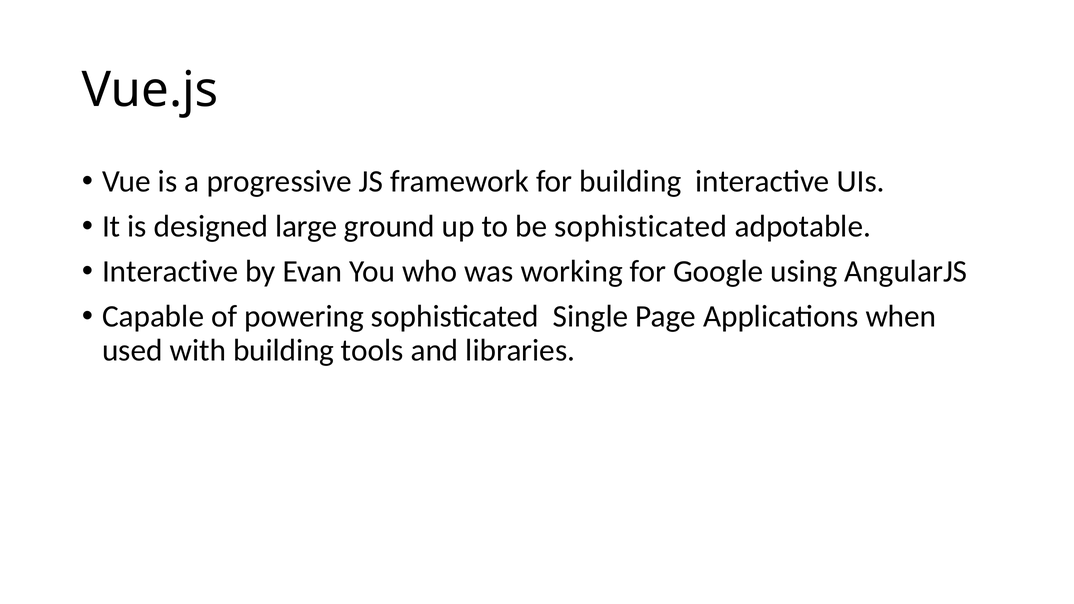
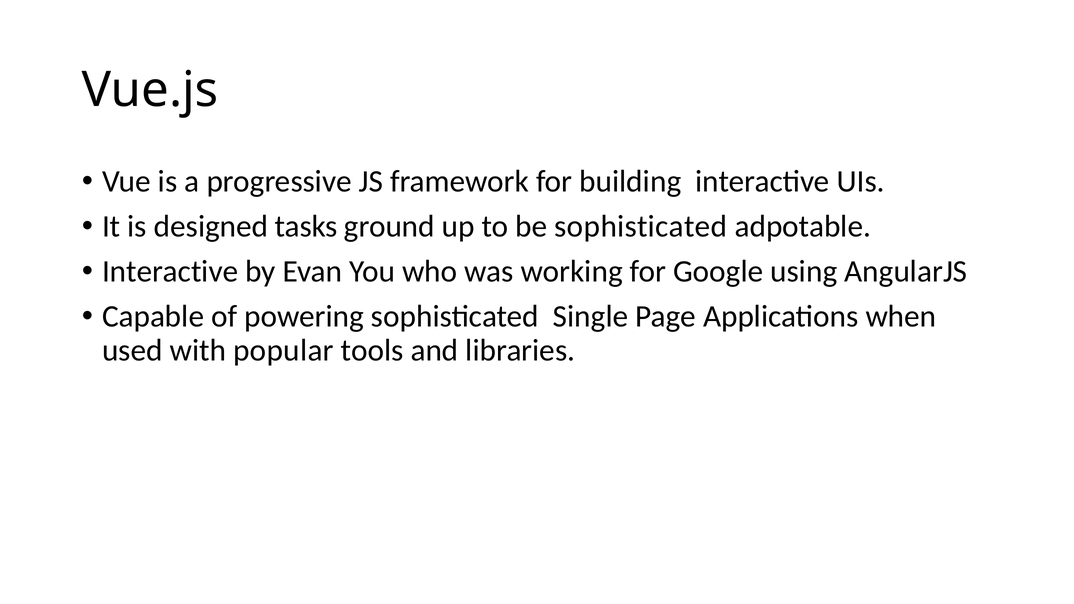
large: large -> tasks (306, 227)
with building: building -> popular (283, 351)
